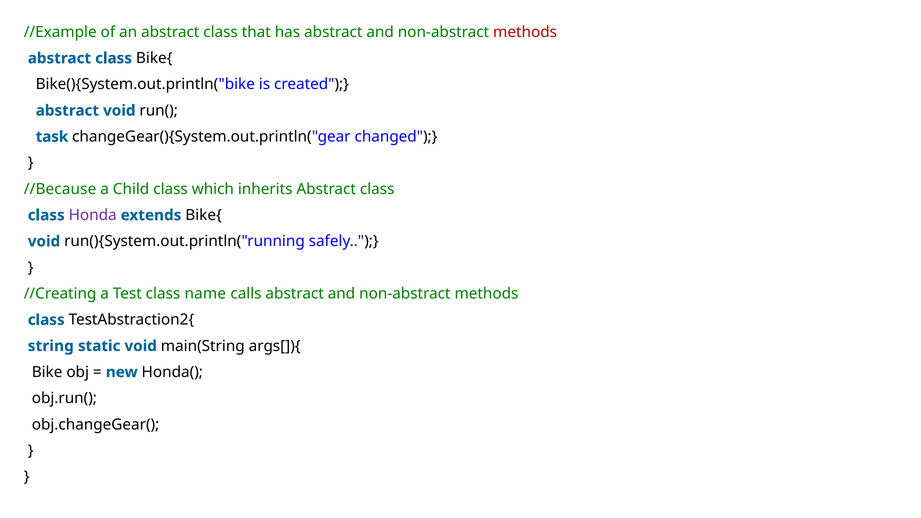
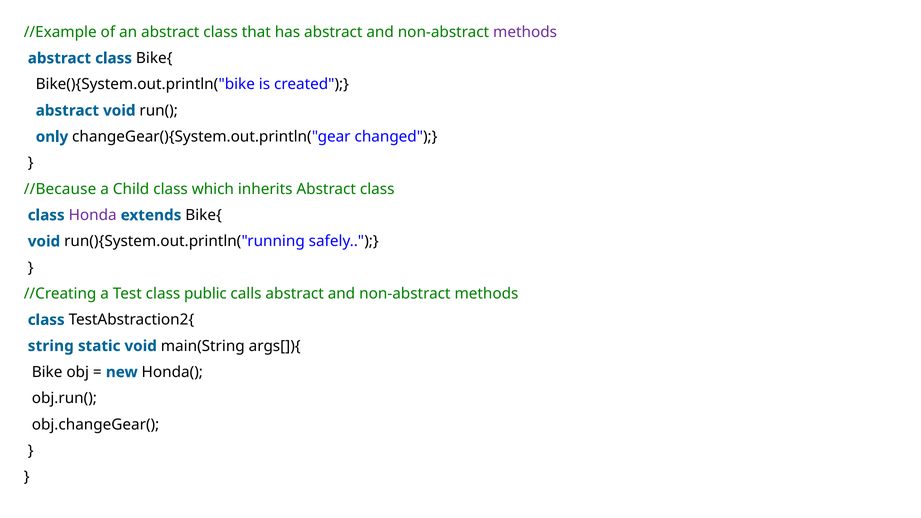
methods colour: red -> purple (525, 32)
task: task -> only (52, 137)
name: name -> public (205, 294)
